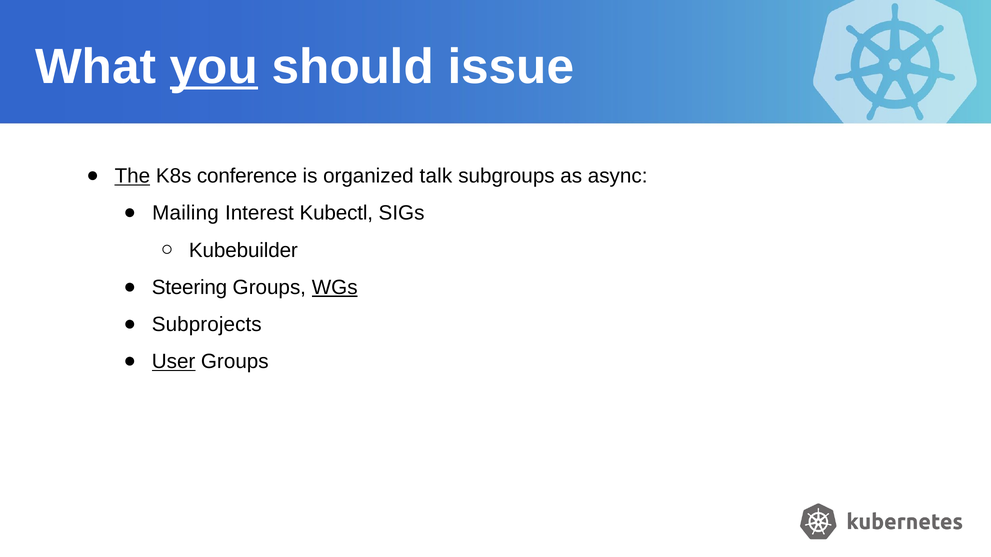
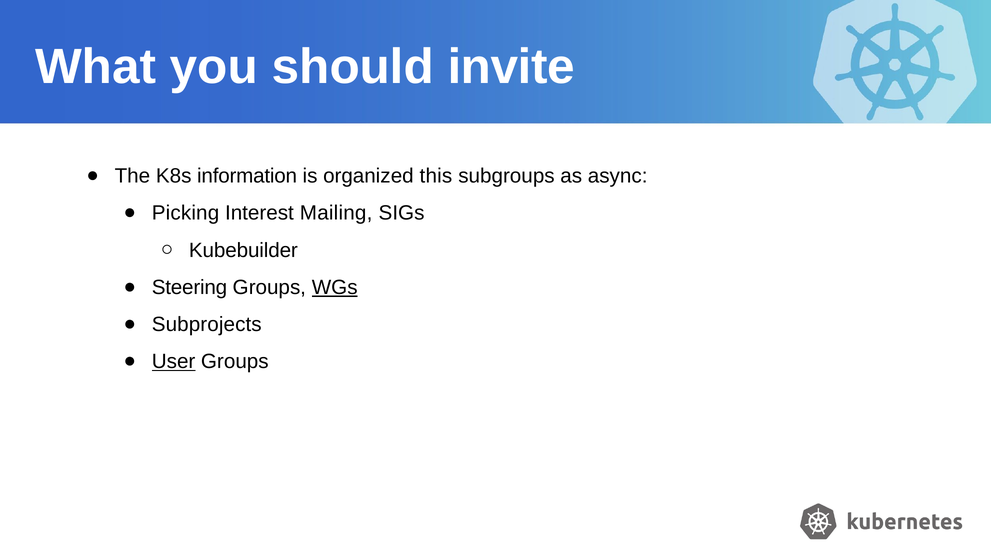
you underline: present -> none (214, 67)
issue: issue -> invite (511, 67)
The underline: present -> none (132, 176)
conference: conference -> information (247, 176)
talk: talk -> this (436, 176)
Mailing: Mailing -> Picking (186, 213)
Kubectl: Kubectl -> Mailing (336, 213)
